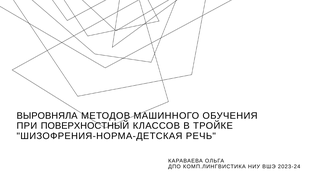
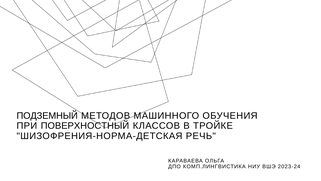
ВЫРОВНЯЛА: ВЫРОВНЯЛА -> ПОДЗЕМНЫЙ (47, 115)
